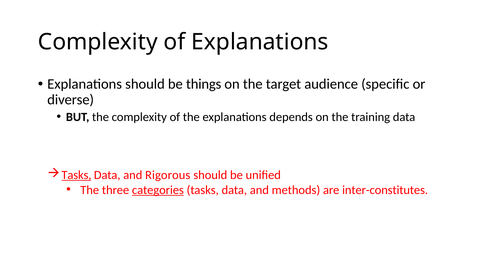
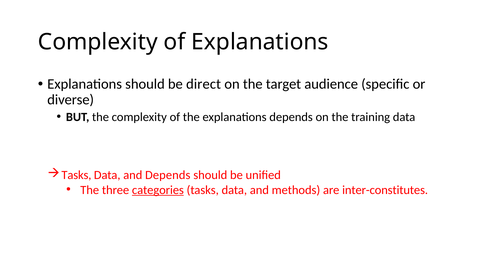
things: things -> direct (204, 84)
Tasks underline: present -> none (76, 175)
and Rigorous: Rigorous -> Depends (168, 175)
